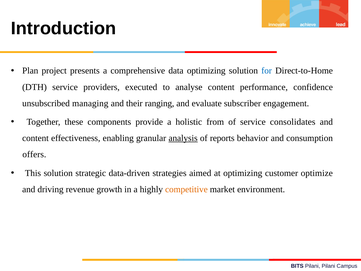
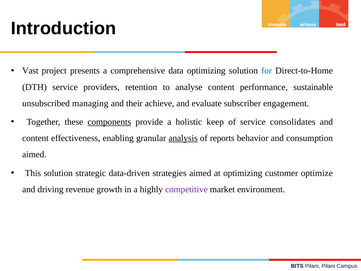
Plan: Plan -> Vast (30, 71)
executed: executed -> retention (141, 87)
confidence: confidence -> sustainable (313, 87)
ranging: ranging -> achieve (160, 103)
components underline: none -> present (109, 122)
from: from -> keep (215, 122)
offers: offers -> aimed (34, 154)
competitive colour: orange -> purple (186, 189)
